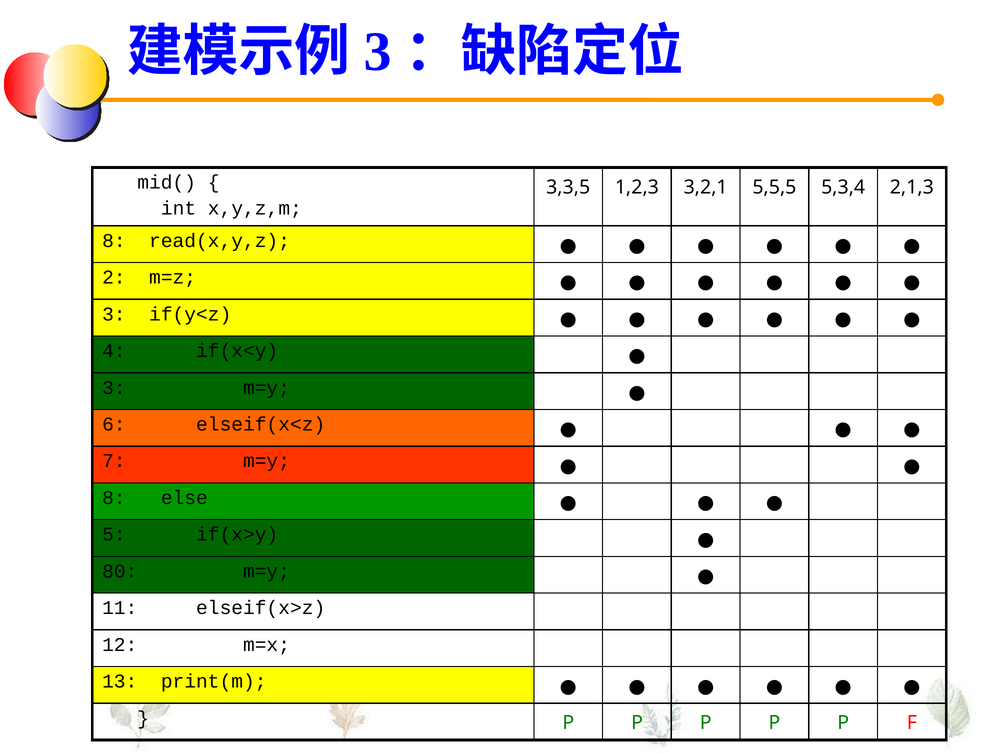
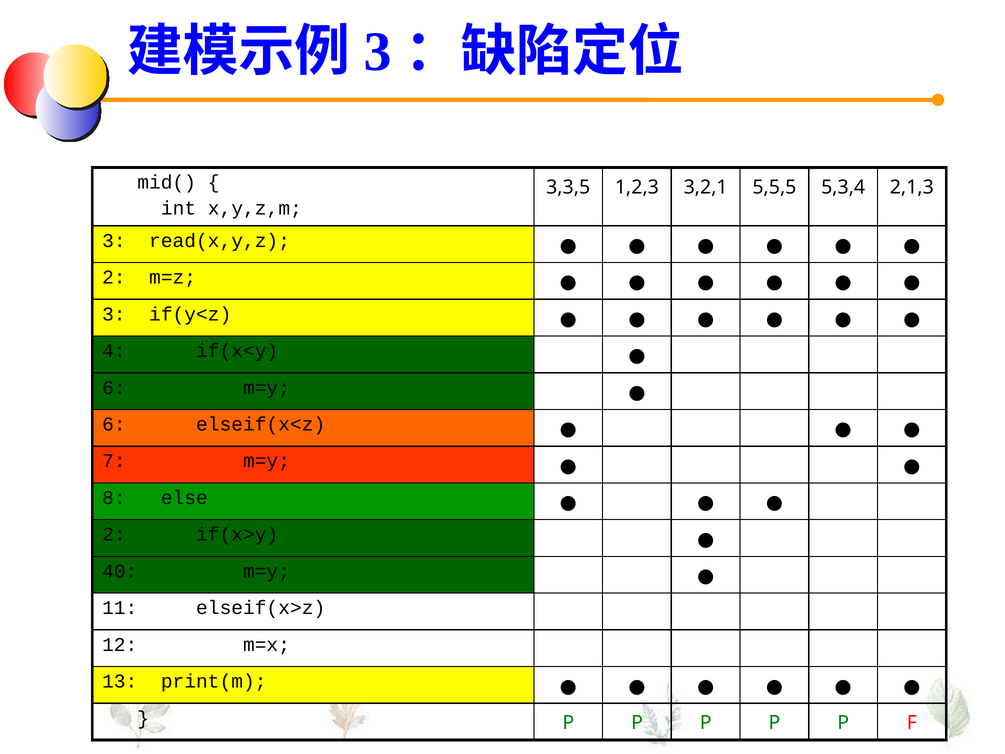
8: 8 -> 3 (114, 241)
3: 3 -> 6 (114, 387)
5: 5 -> 2 (114, 534)
80: 80 -> 40 (120, 571)
